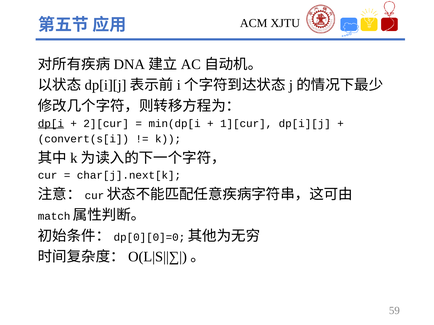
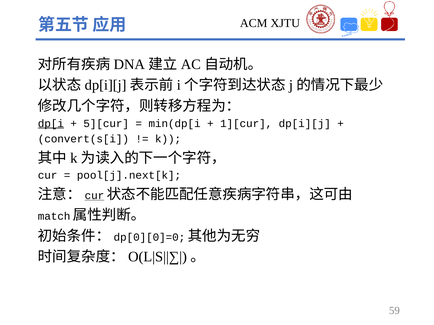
2][cur: 2][cur -> 5][cur (106, 124)
char[j].next[k: char[j].next[k -> pool[j].next[k (129, 176)
cur underline: none -> present (94, 196)
